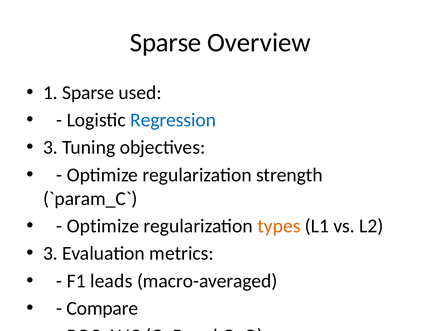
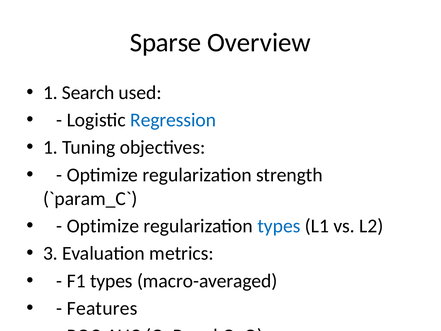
1 Sparse: Sparse -> Search (88, 93)
3: 3 -> 1 (50, 147)
types colour: orange -> blue (279, 226)
F1 leads: leads -> types (111, 281)
Compare: Compare -> Features (102, 308)
